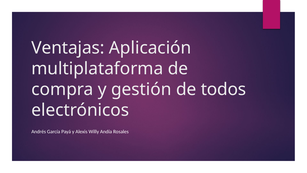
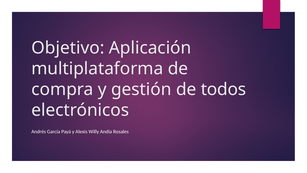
Ventajas: Ventajas -> Objetivo (68, 48)
